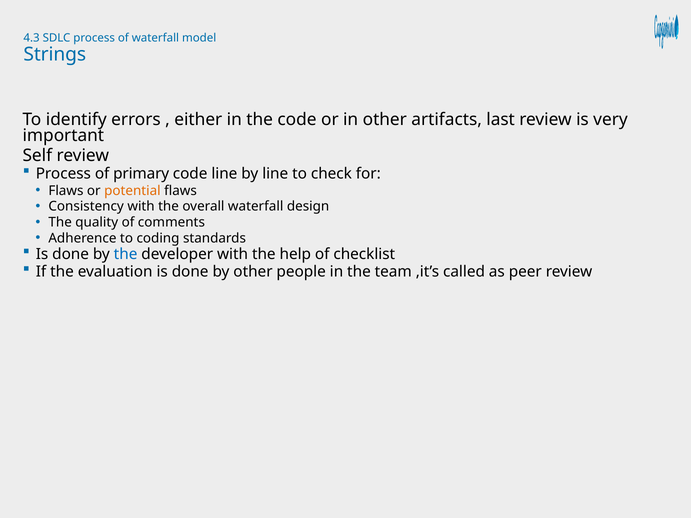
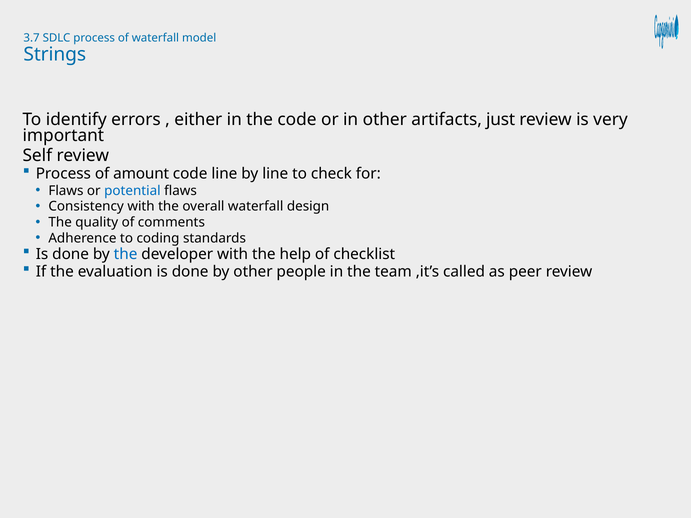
4.3: 4.3 -> 3.7 (32, 38)
last: last -> just (501, 120)
primary: primary -> amount (141, 174)
potential colour: orange -> blue (132, 191)
